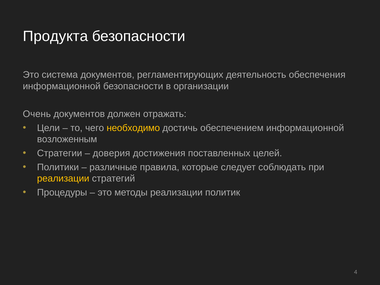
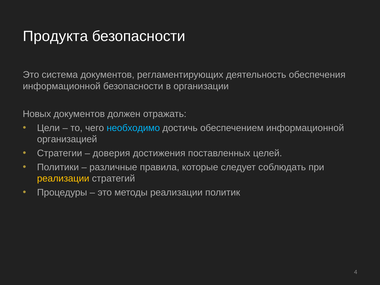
Очень: Очень -> Новых (37, 114)
необходимо colour: yellow -> light blue (133, 128)
возложенным: возложенным -> организацией (67, 139)
